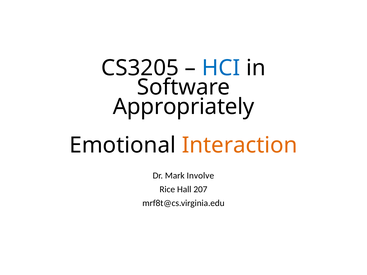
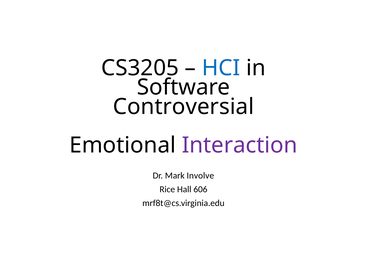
Appropriately: Appropriately -> Controversial (183, 107)
Interaction colour: orange -> purple (240, 145)
207: 207 -> 606 (200, 190)
